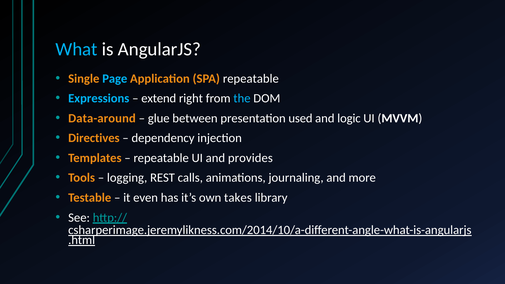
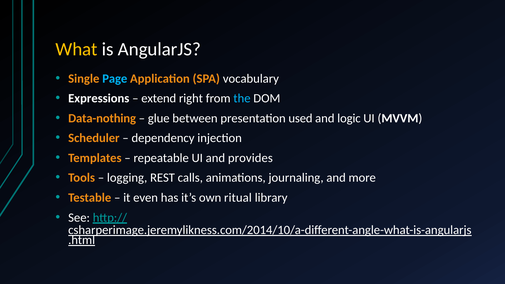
What colour: light blue -> yellow (77, 49)
SPA repeatable: repeatable -> vocabulary (251, 79)
Expressions colour: light blue -> white (99, 99)
Data-around: Data-around -> Data-nothing (102, 118)
Directives: Directives -> Scheduler (94, 138)
takes: takes -> ritual (238, 198)
